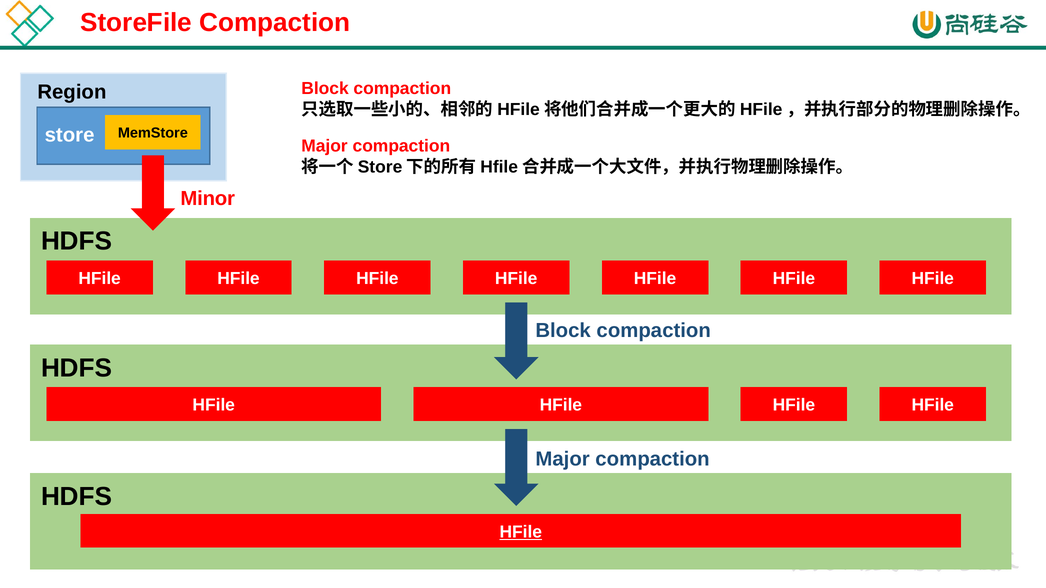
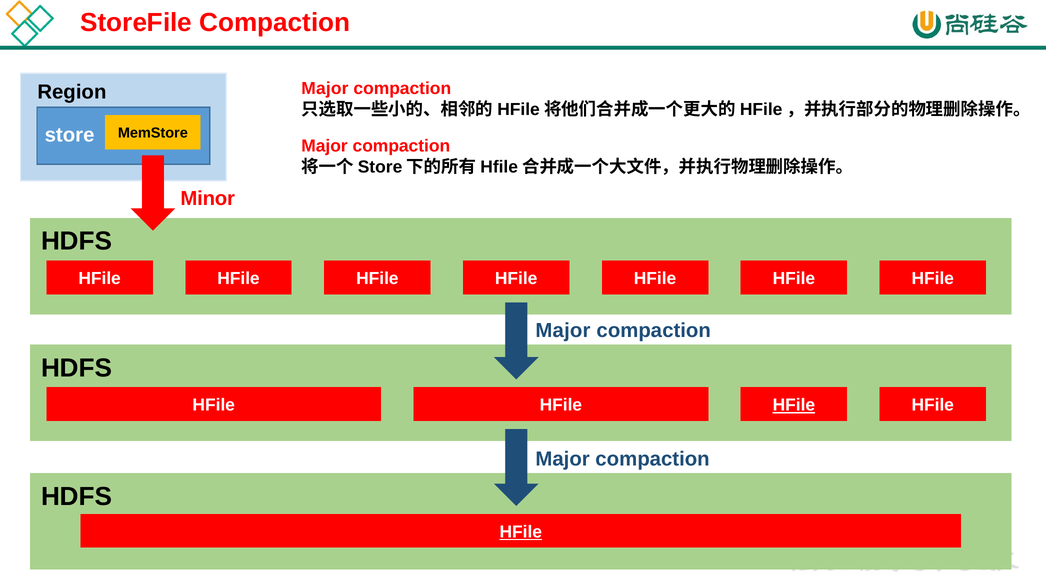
Block: Block -> Major (325, 88)
Block: Block -> Major (563, 331)
HFile underline: none -> present (794, 406)
